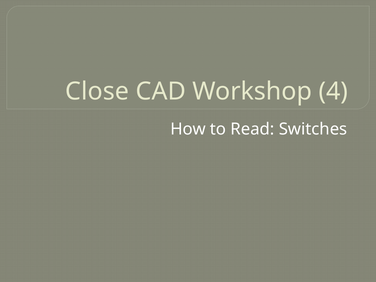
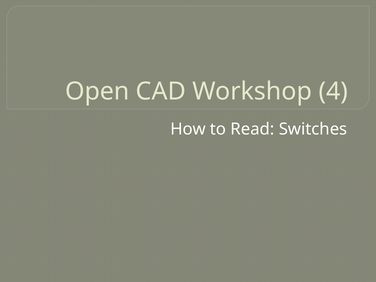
Close: Close -> Open (97, 91)
